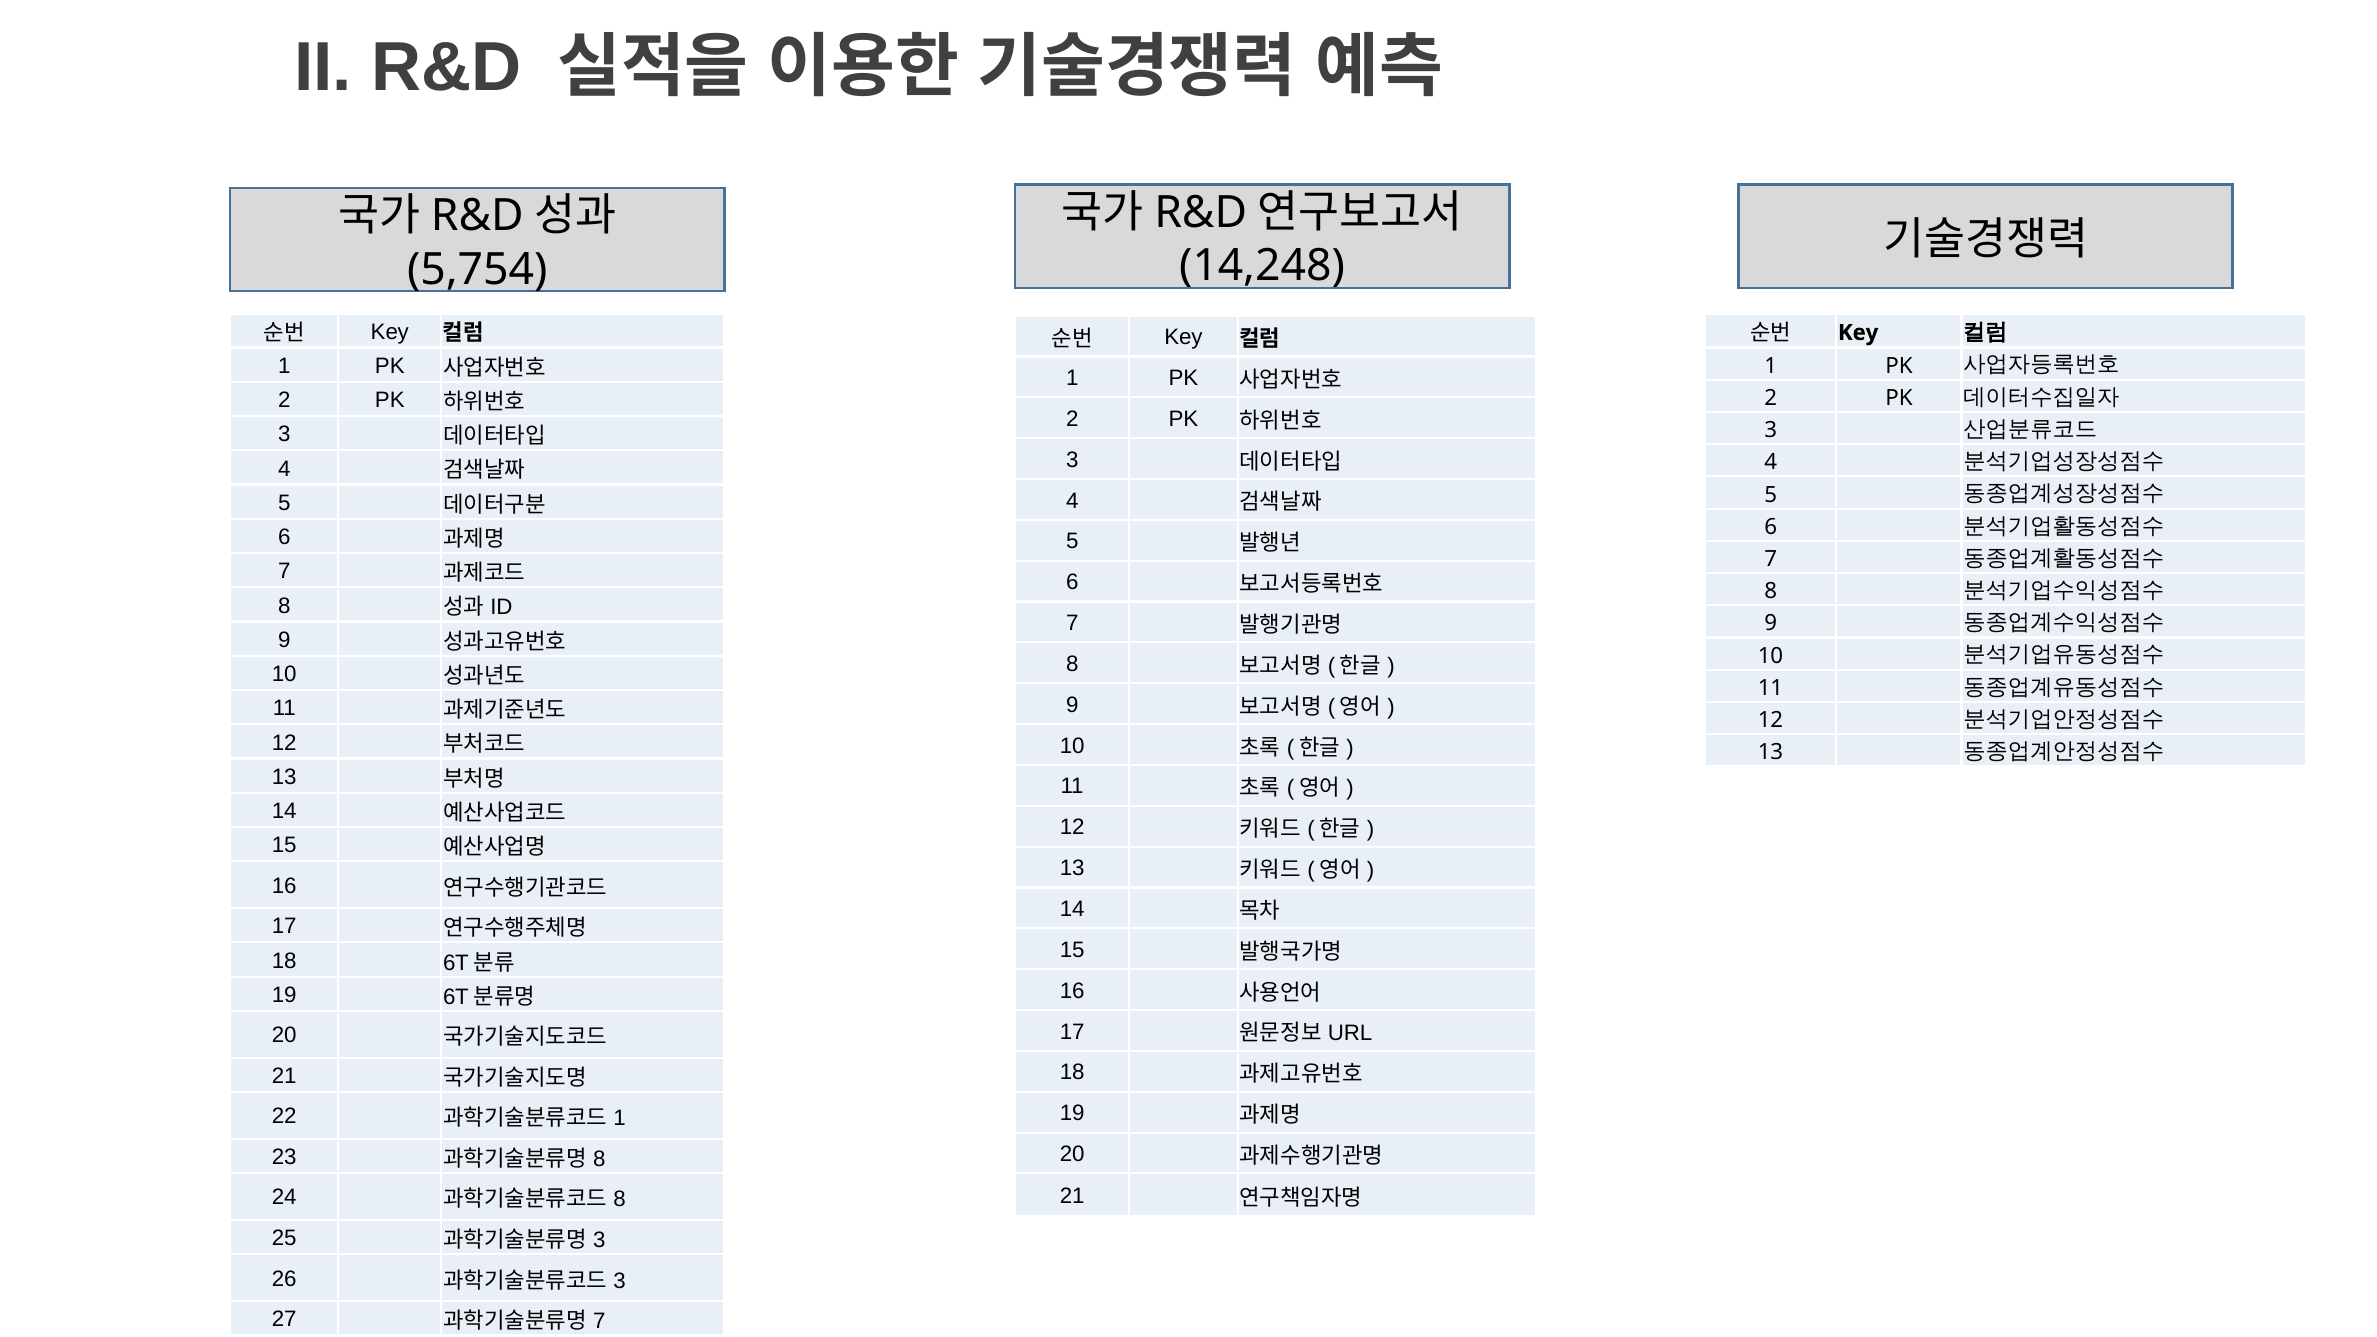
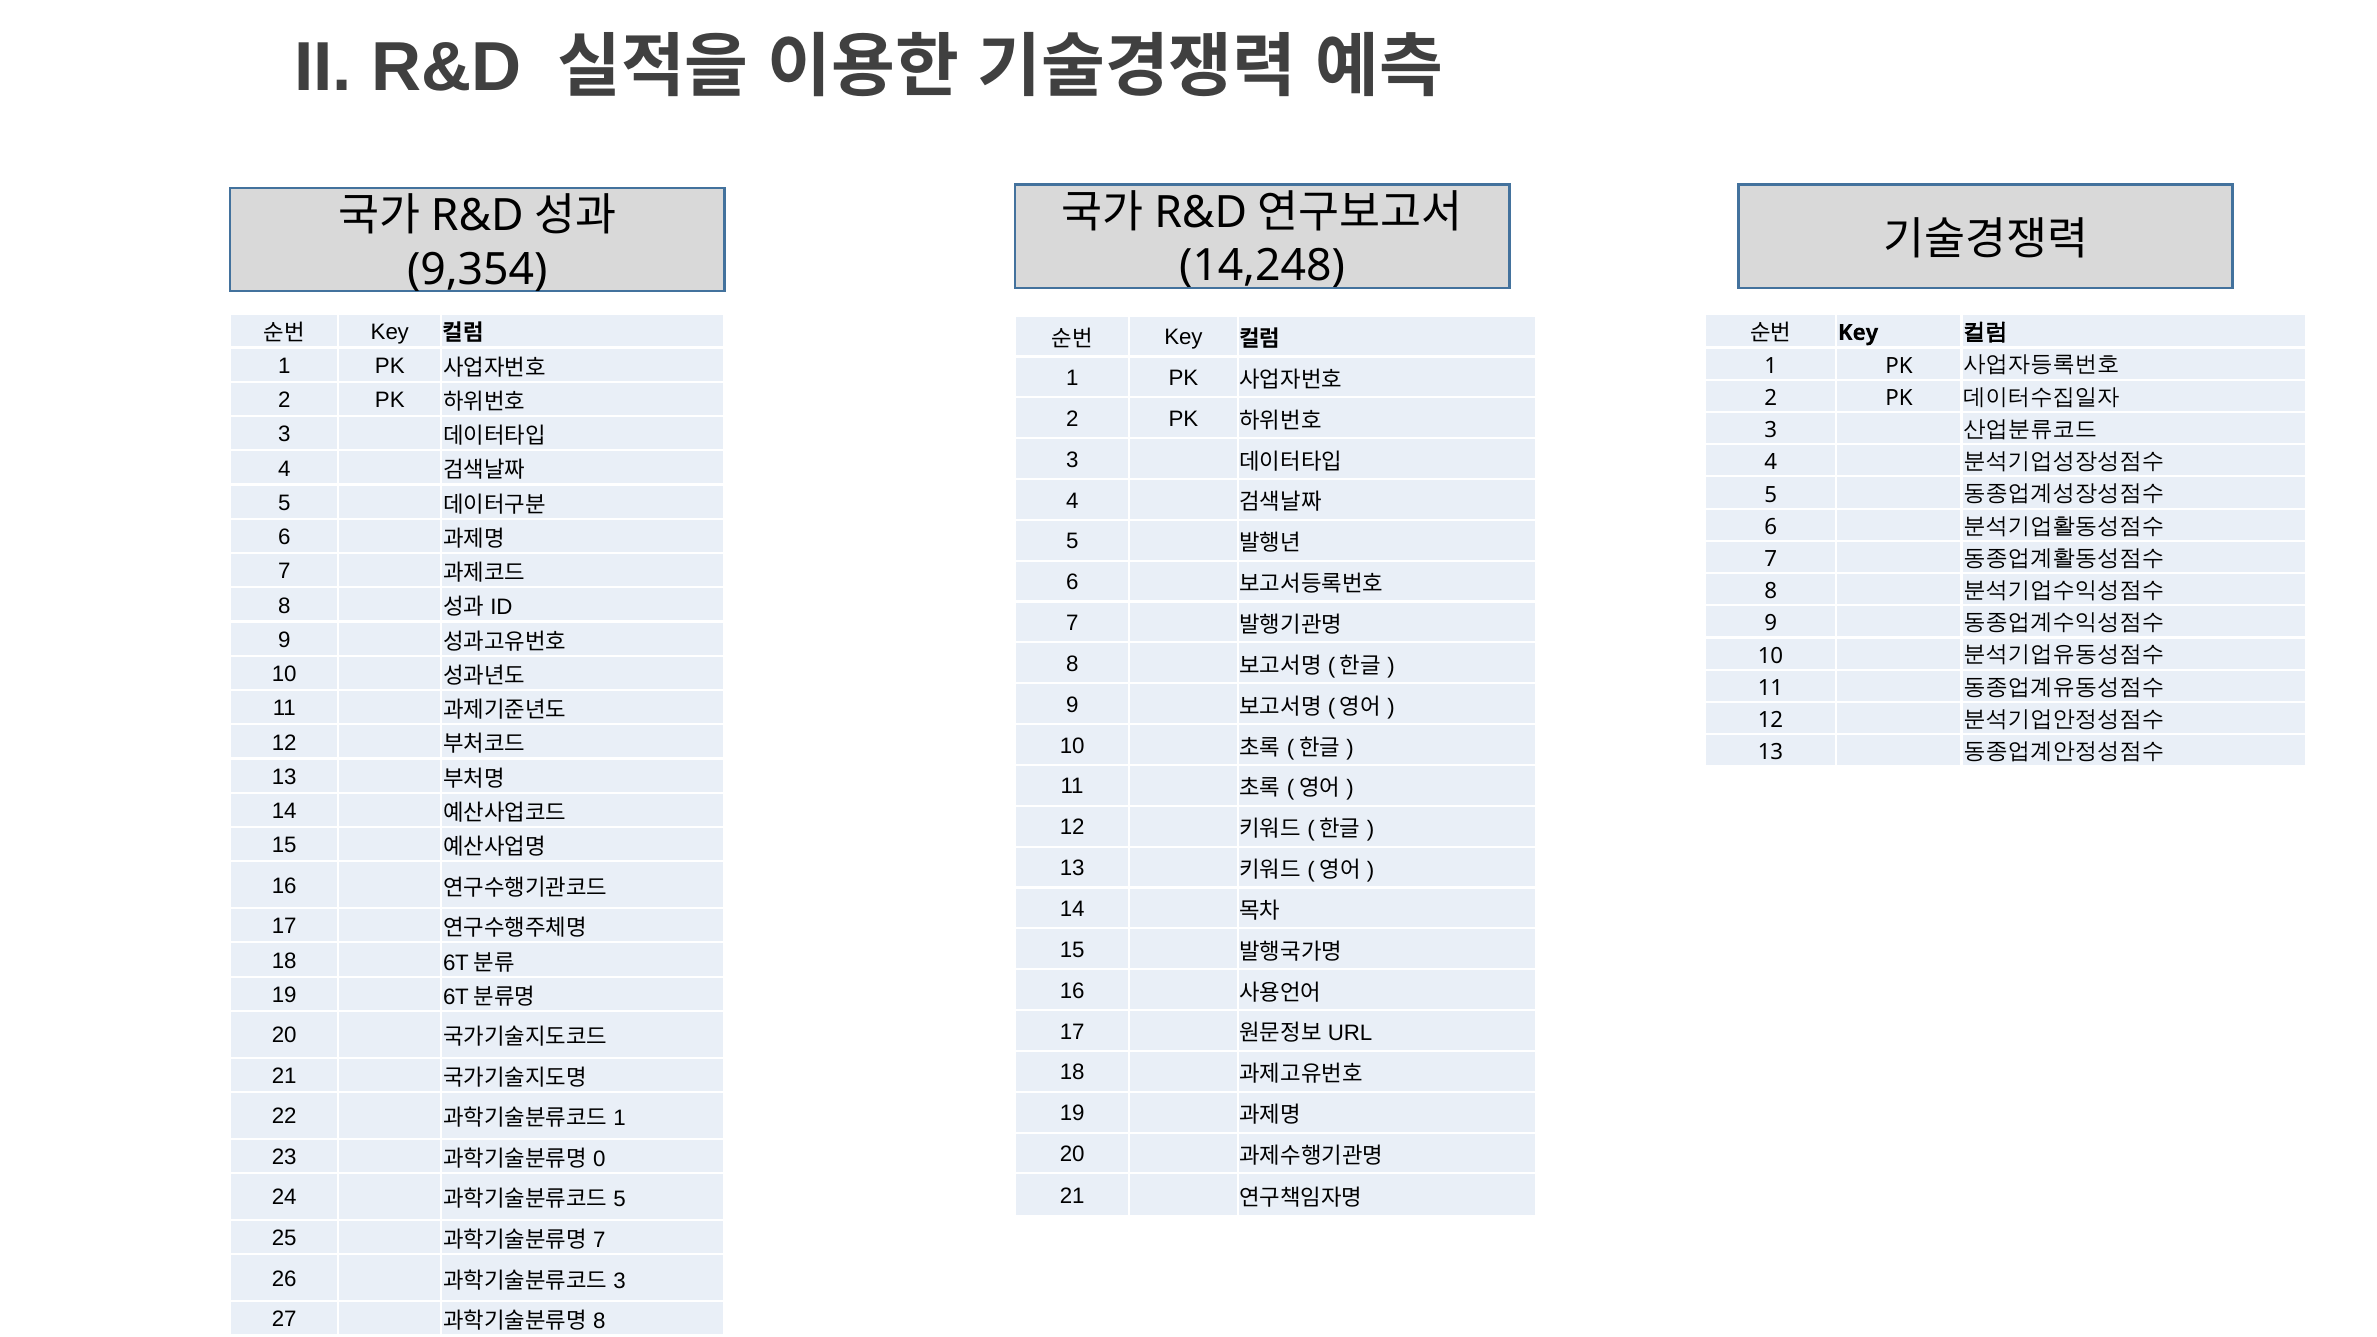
5,754: 5,754 -> 9,354 (477, 269)
8: 8 -> 0 (599, 1159)
8: 8 -> 5 (620, 1200)
3: 3 -> 7 (599, 1240)
7: 7 -> 8 (599, 1321)
